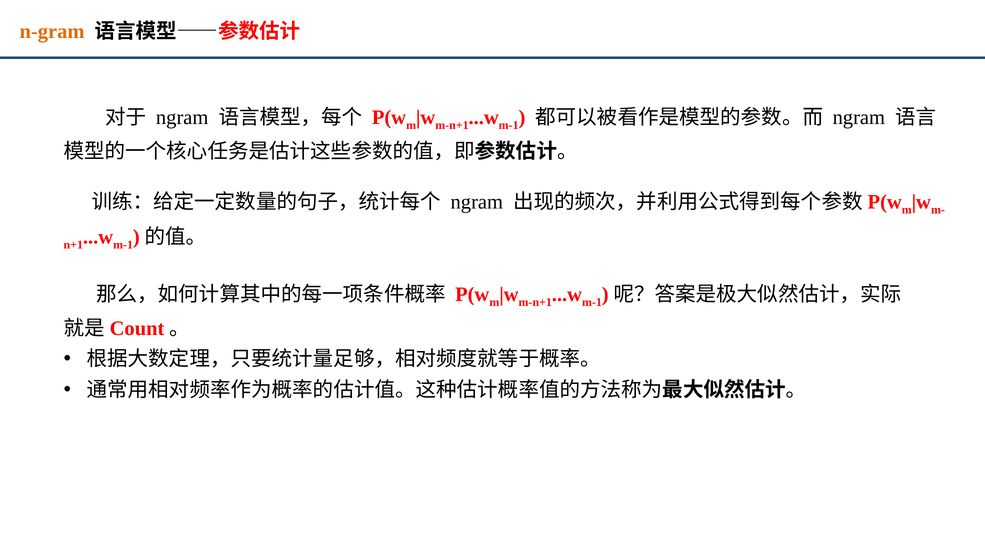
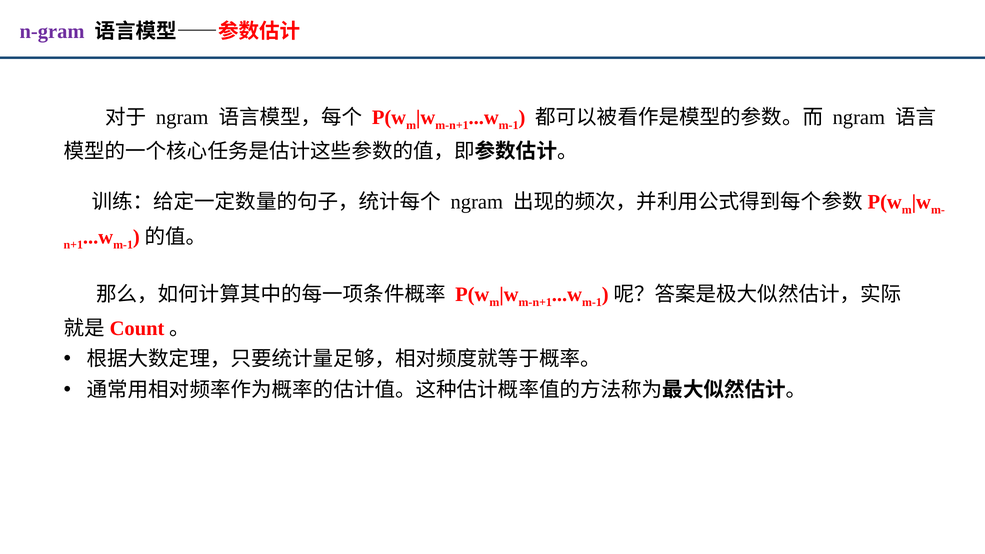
n-gram colour: orange -> purple (52, 32)
